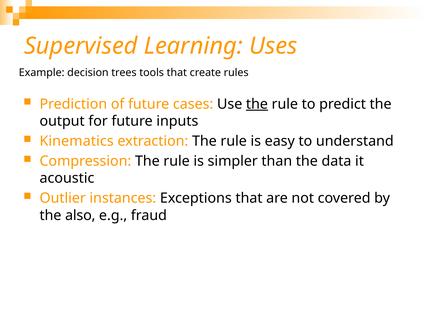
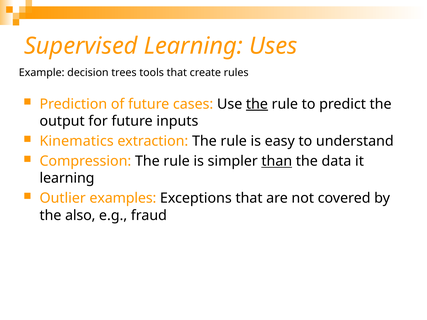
than underline: none -> present (277, 161)
acoustic: acoustic -> learning (67, 178)
instances: instances -> examples (123, 198)
